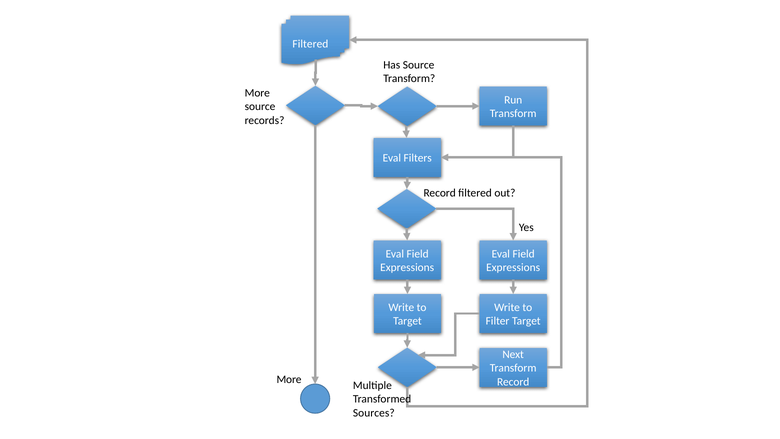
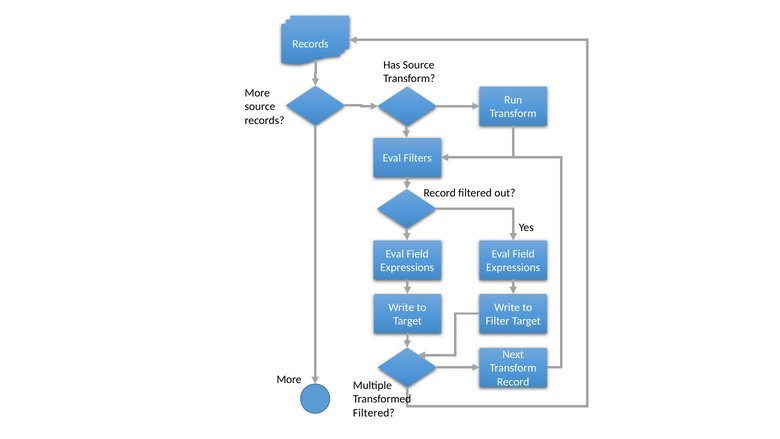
Filtered: Filtered -> Records (310, 44)
Sources: Sources -> Filtered (374, 413)
